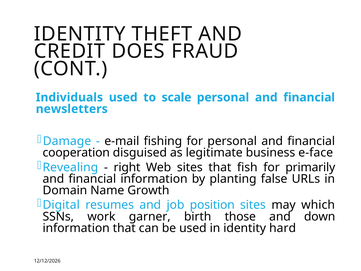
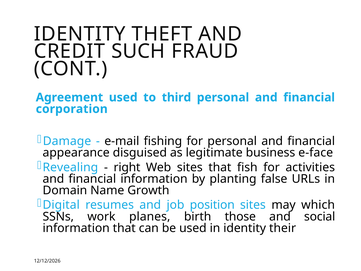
DOES: DOES -> SUCH (138, 51)
Individuals: Individuals -> Agreement (69, 97)
scale: scale -> third (176, 97)
newsletters: newsletters -> corporation (72, 109)
cooperation: cooperation -> appearance (76, 153)
primarily: primarily -> activities (310, 167)
garner: garner -> planes (150, 216)
down: down -> social (320, 216)
hard: hard -> their (283, 228)
